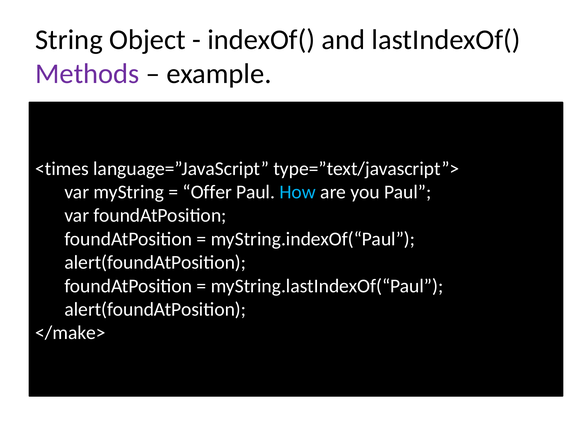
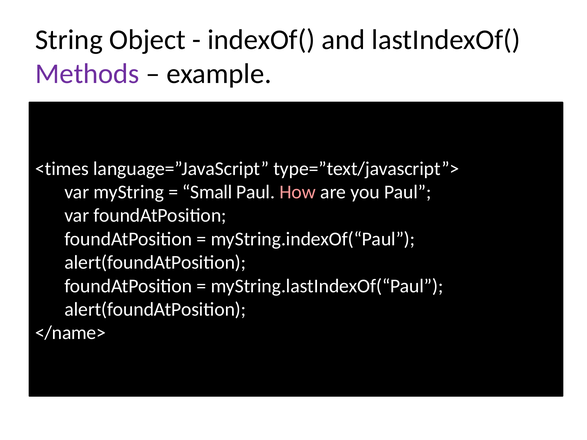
Offer: Offer -> Small (207, 192)
How colour: light blue -> pink (298, 192)
</make>: </make> -> </name> (71, 333)
